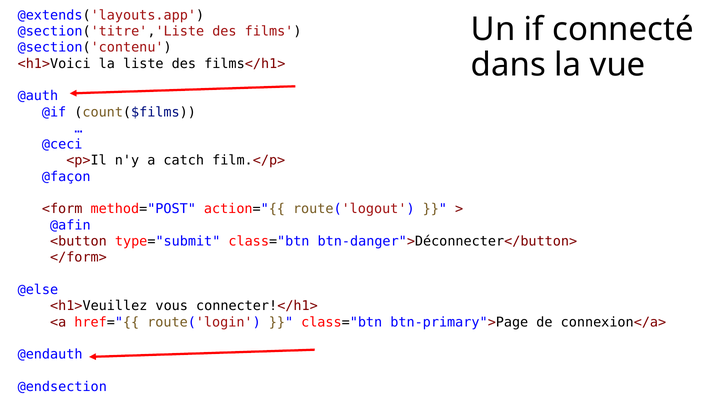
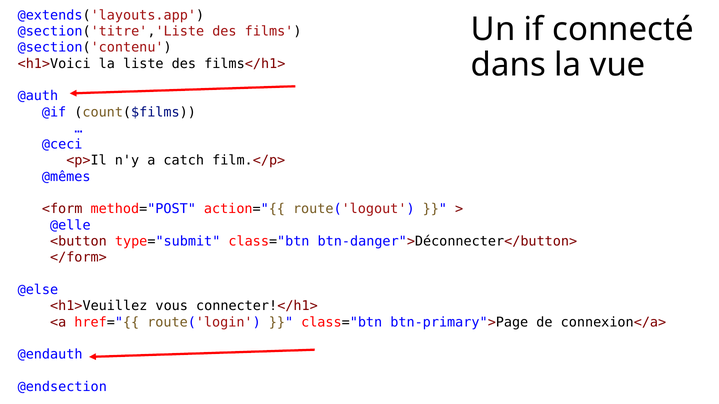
@façon: @façon -> @mêmes (66, 177)
@afin: @afin -> @elle (70, 225)
